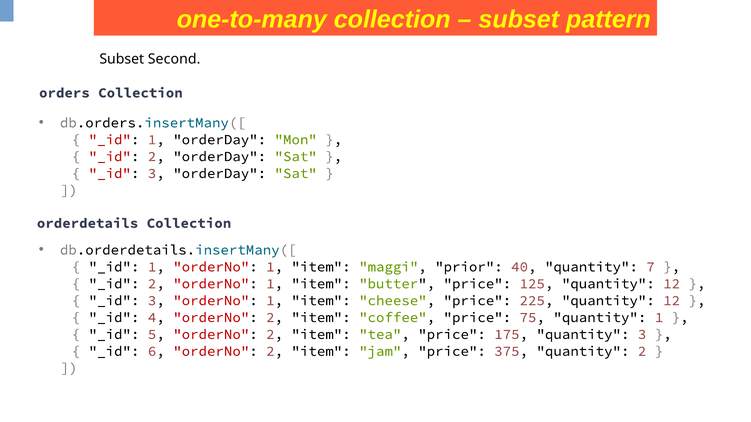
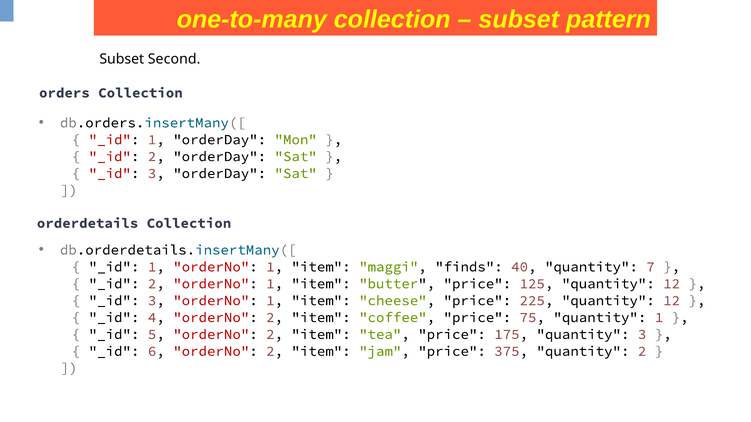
prior: prior -> finds (469, 267)
